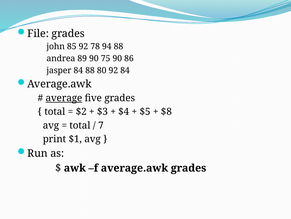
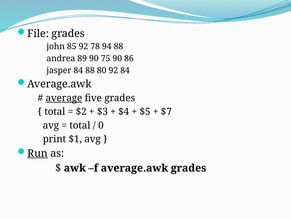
$8: $8 -> $7 (166, 111)
7: 7 -> 0 (101, 125)
Run underline: none -> present (38, 153)
